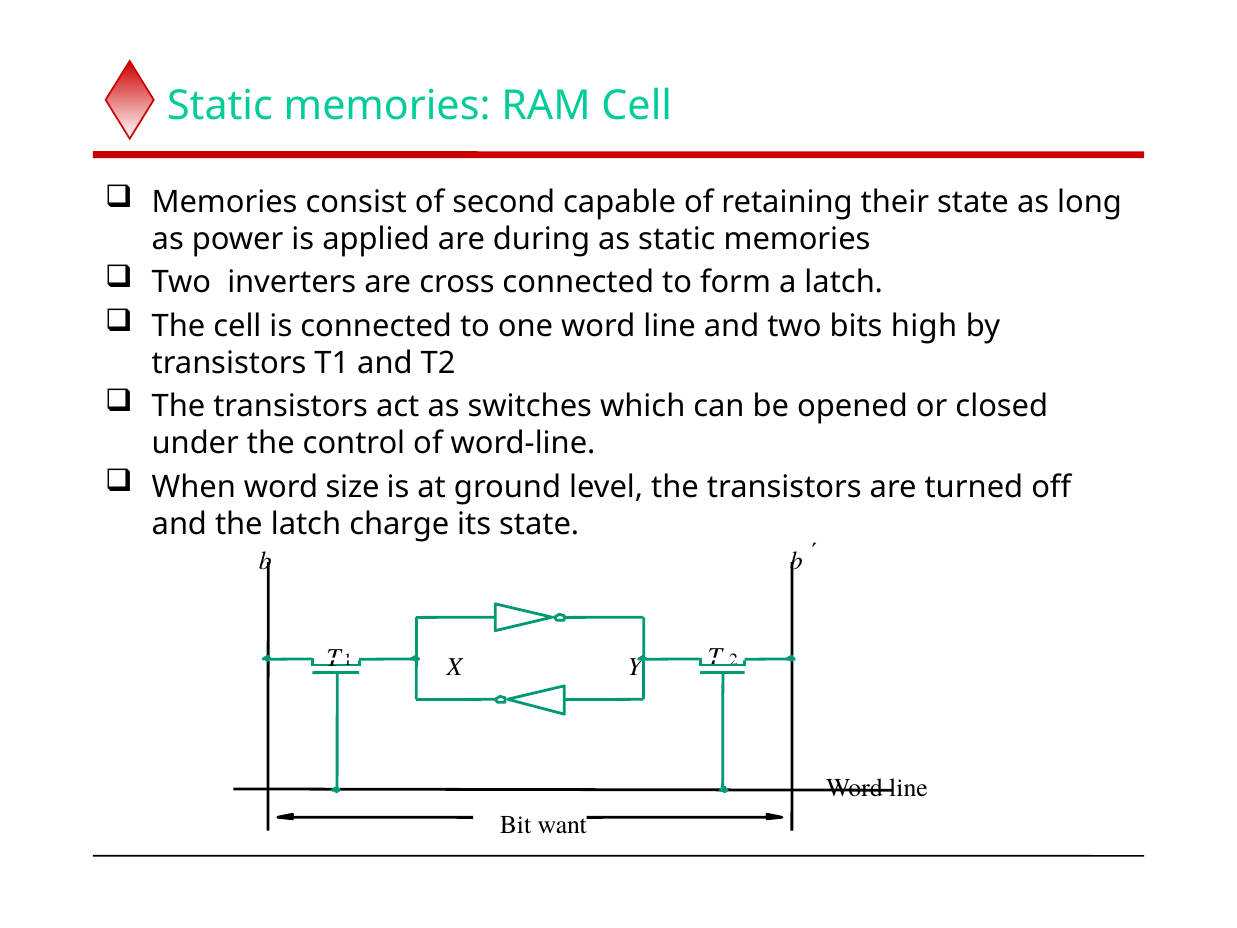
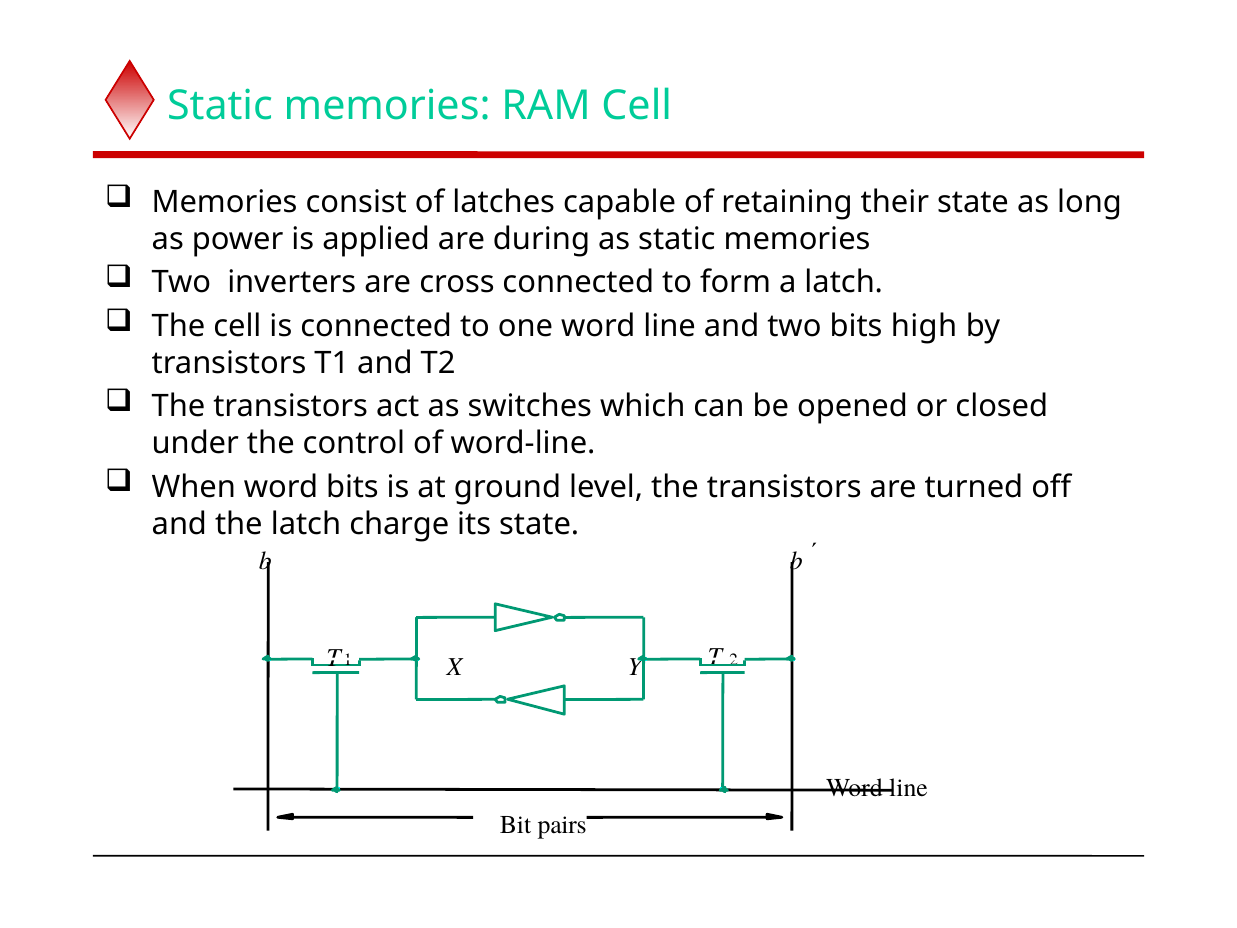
second: second -> latches (504, 202)
word size: size -> bits (352, 487)
want: want -> pairs (562, 825)
